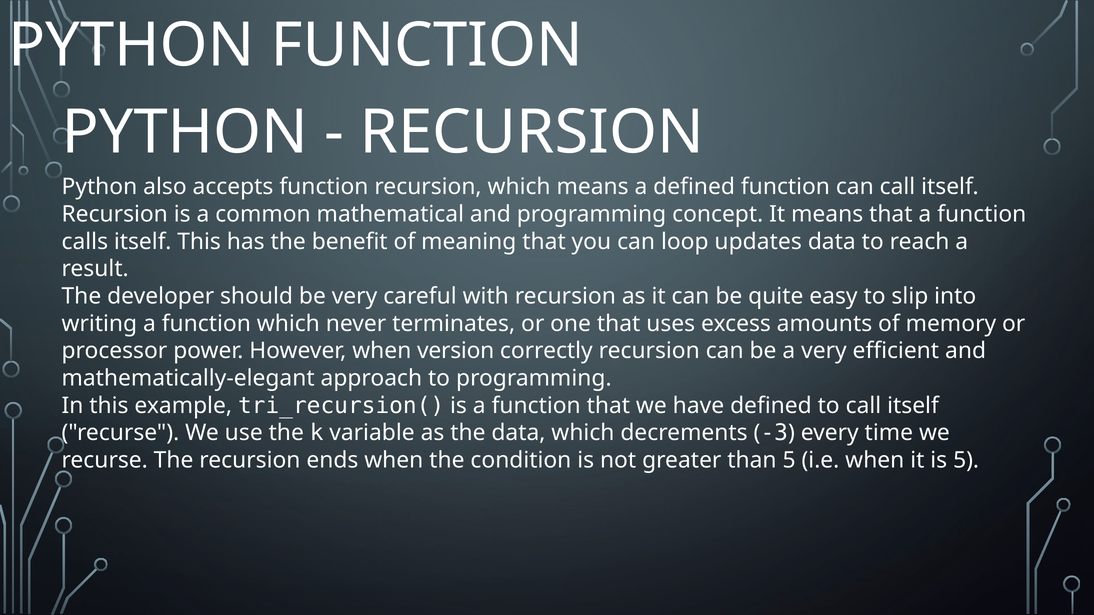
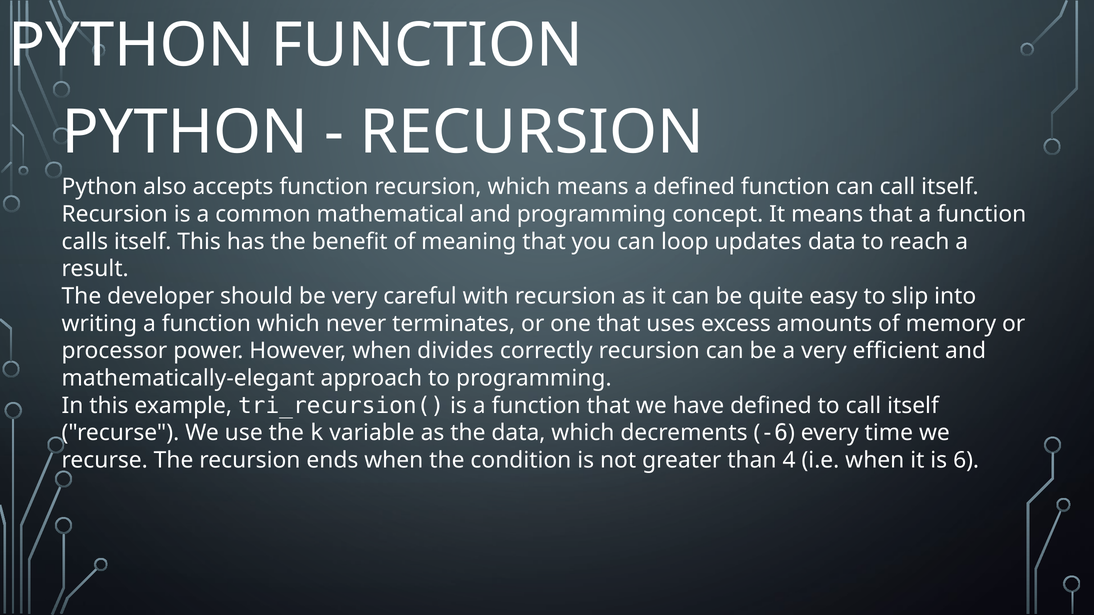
version: version -> divides (455, 351)
-3: -3 -> -6 (774, 433)
than 5: 5 -> 4 (789, 461)
is 5: 5 -> 6 (966, 461)
